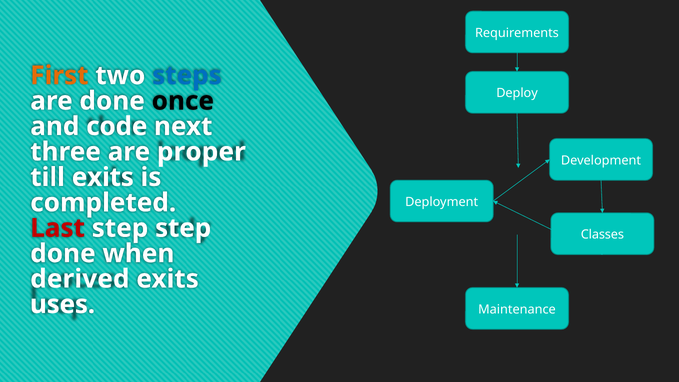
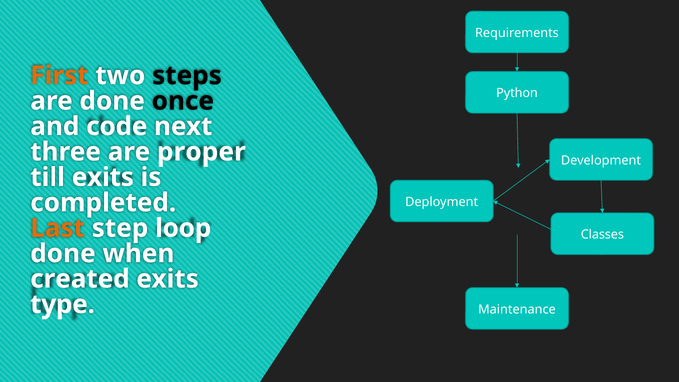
steps colour: blue -> black (187, 76)
Deploy: Deploy -> Python (517, 93)
Last colour: red -> orange (58, 228)
step step: step -> loop (183, 228)
derived: derived -> created (80, 279)
uses: uses -> type (62, 304)
